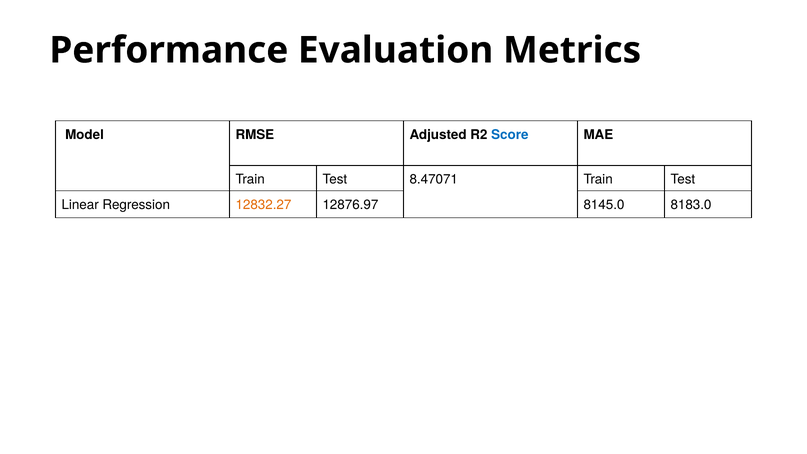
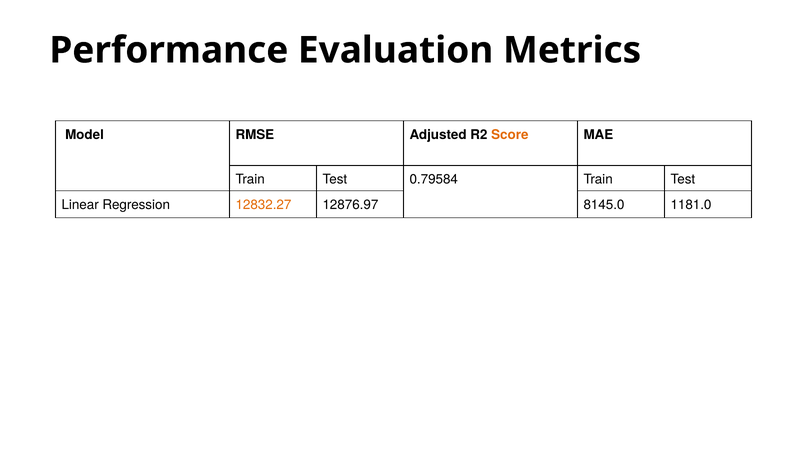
Score colour: blue -> orange (510, 135)
8.47071: 8.47071 -> 0.79584 (434, 179)
8183.0: 8183.0 -> 1181.0 (691, 205)
